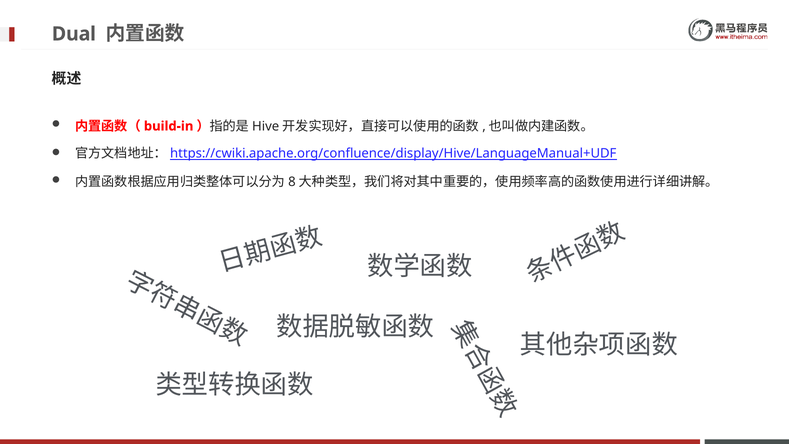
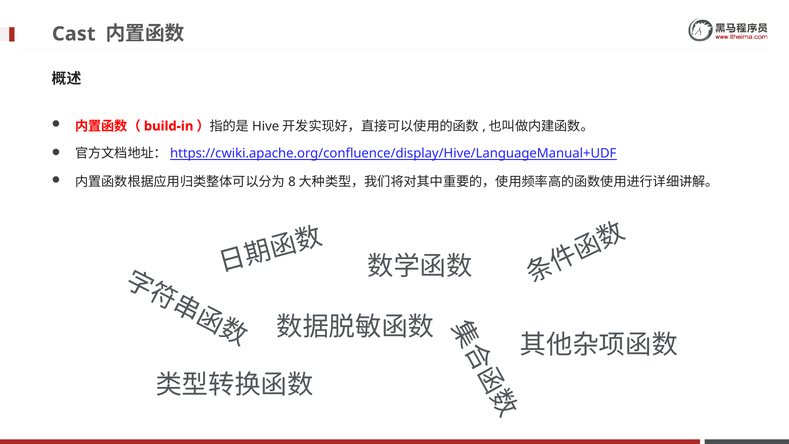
Dual: Dual -> Cast (74, 34)
